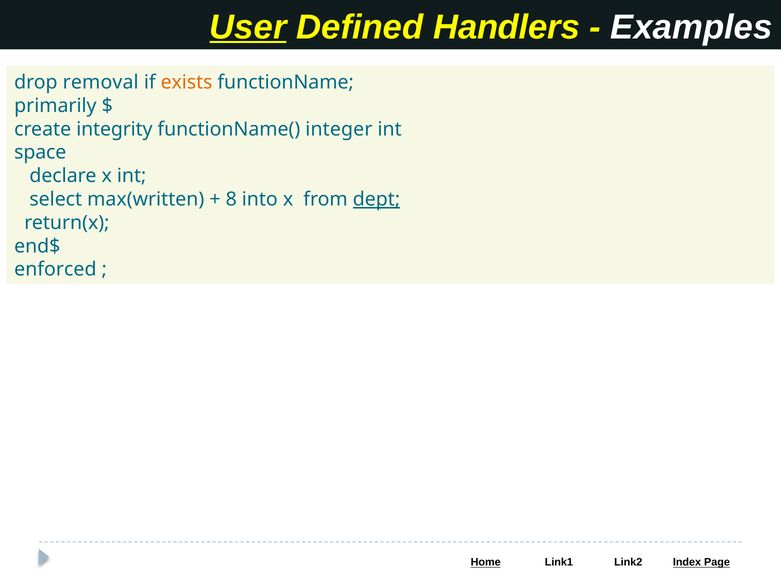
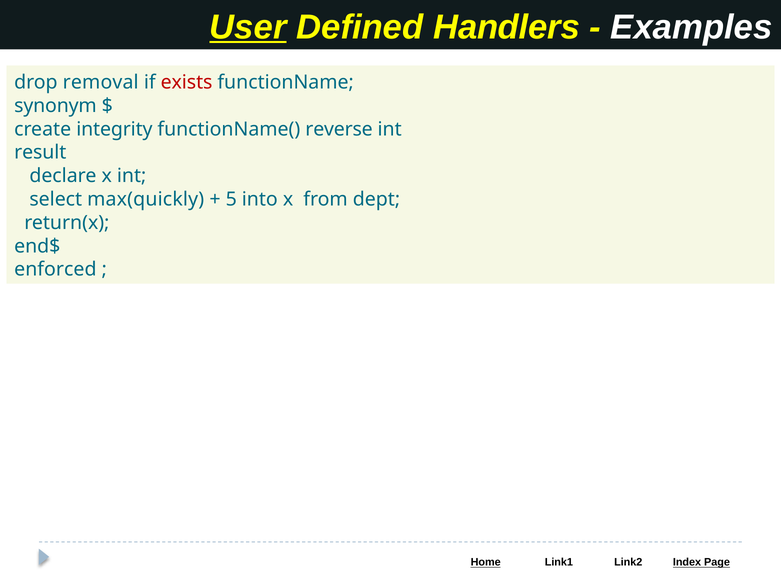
exists colour: orange -> red (187, 82)
primarily: primarily -> synonym (55, 106)
integer: integer -> reverse (339, 129)
space: space -> result (40, 153)
max(written: max(written -> max(quickly (146, 200)
8: 8 -> 5 (231, 200)
dept underline: present -> none (377, 200)
